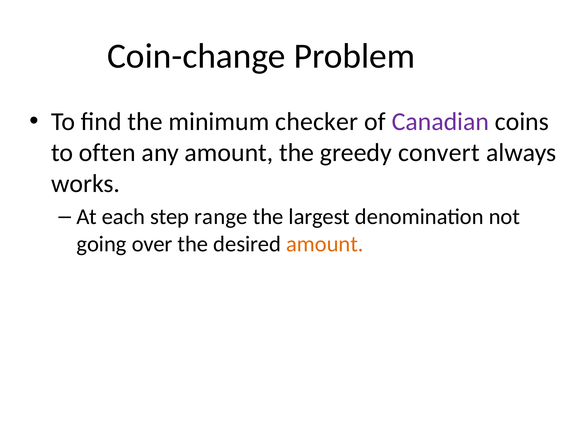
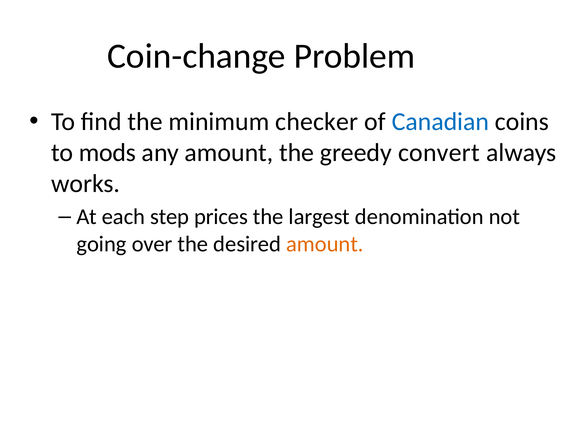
Canadian colour: purple -> blue (440, 122)
often: often -> mods (107, 153)
range: range -> prices (221, 217)
